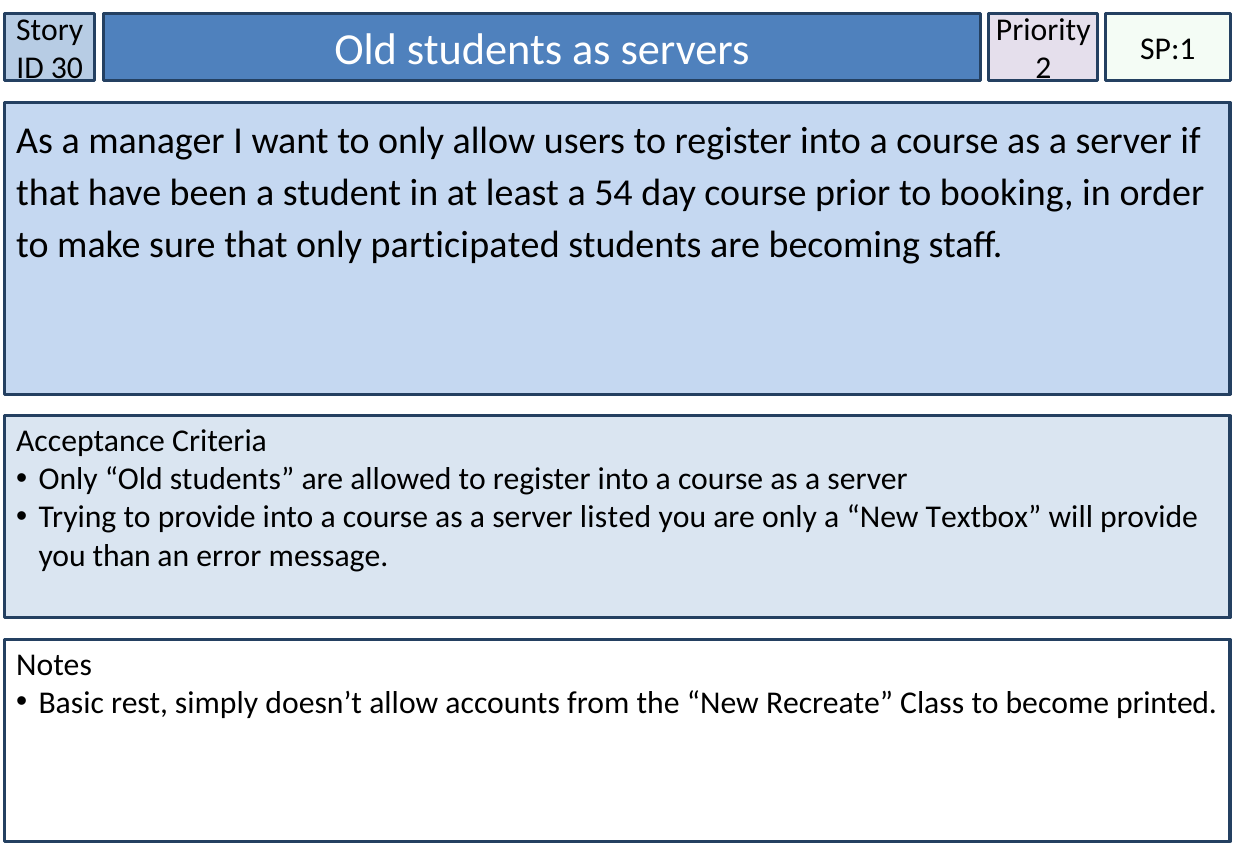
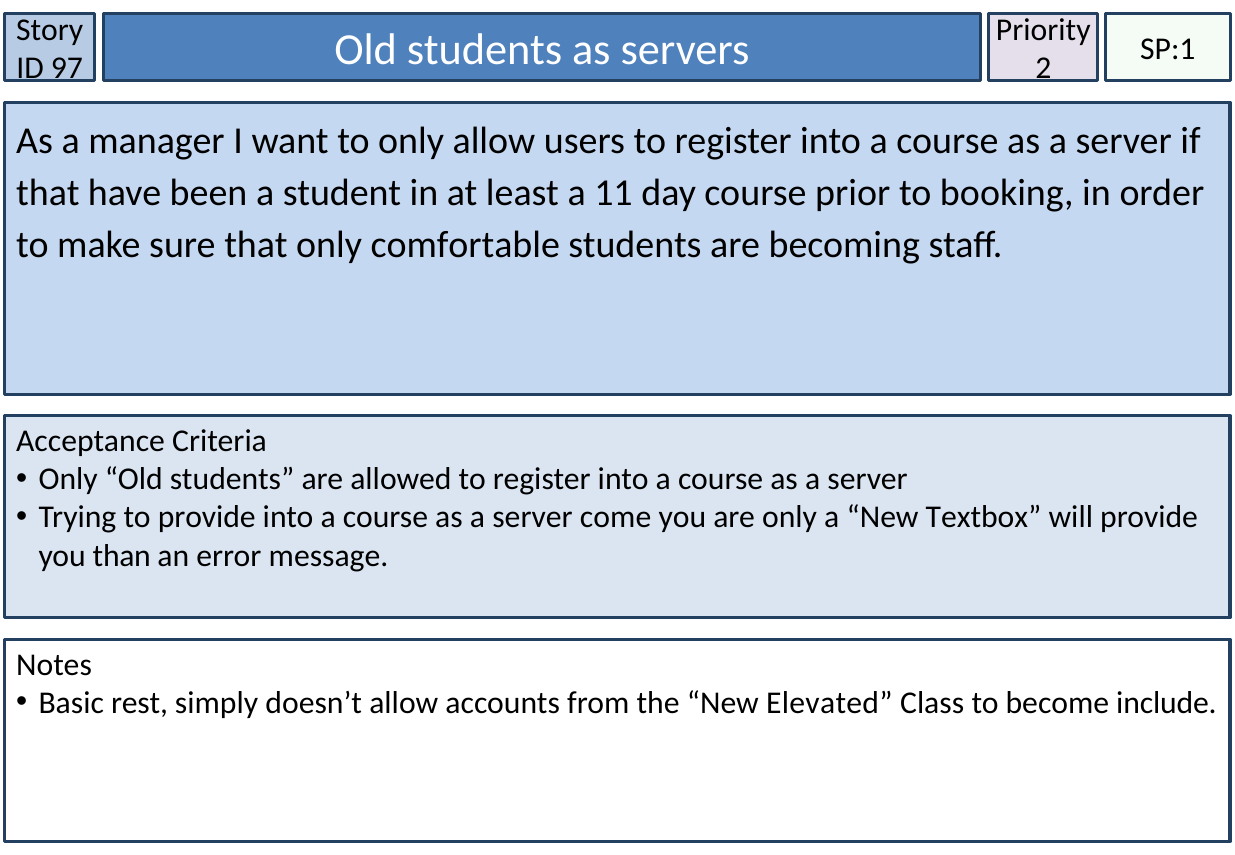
30: 30 -> 97 (67, 68)
54: 54 -> 11 (614, 193)
participated: participated -> comfortable (465, 245)
listed: listed -> come (616, 518)
Recreate: Recreate -> Elevated (829, 703)
printed: printed -> include (1166, 703)
